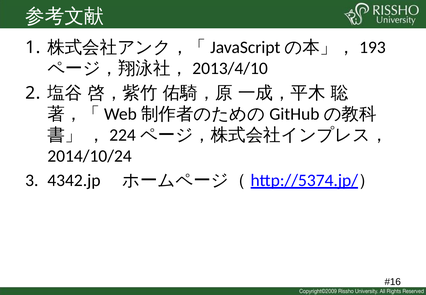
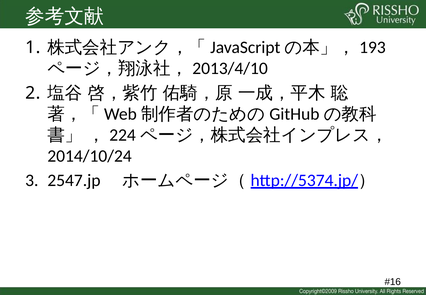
4342.jp: 4342.jp -> 2547.jp (74, 180)
